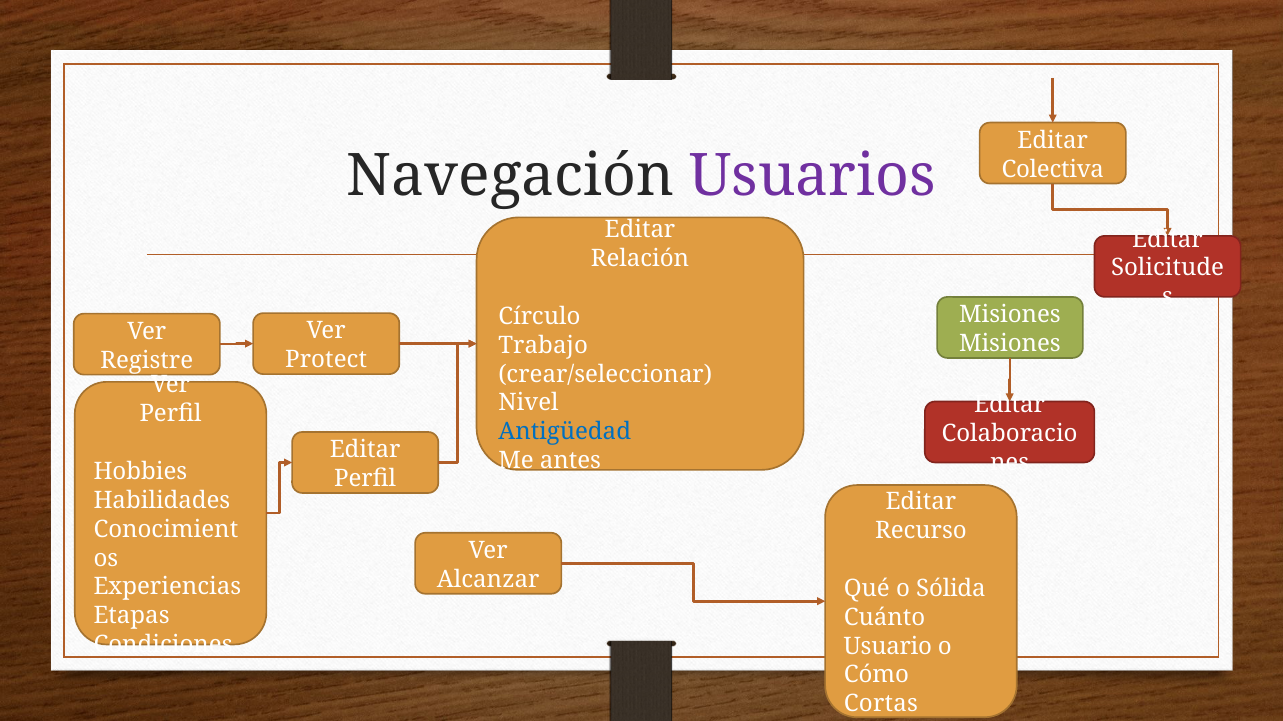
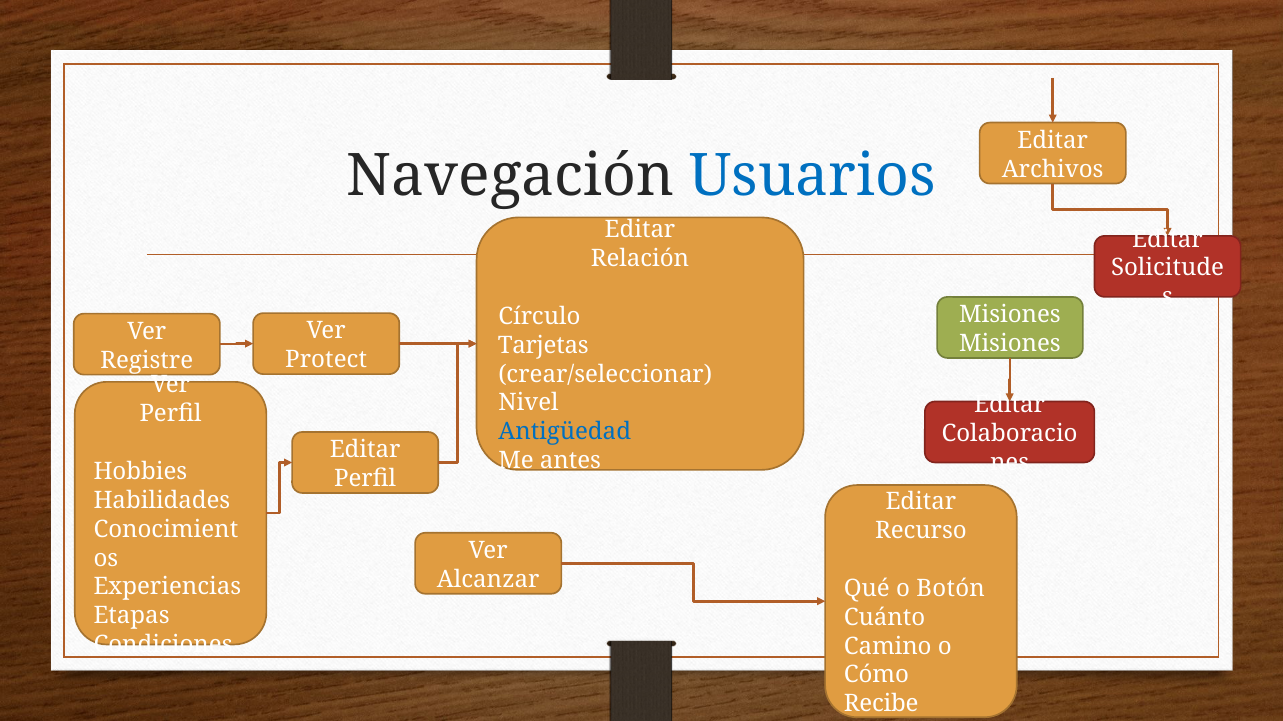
Usuarios colour: purple -> blue (813, 176)
Colectiva: Colectiva -> Archivos (1053, 169)
Trabajo: Trabajo -> Tarjetas (543, 346)
Sólida: Sólida -> Botón (951, 589)
Usuario: Usuario -> Camino (888, 647)
Cortas: Cortas -> Recibe (881, 704)
